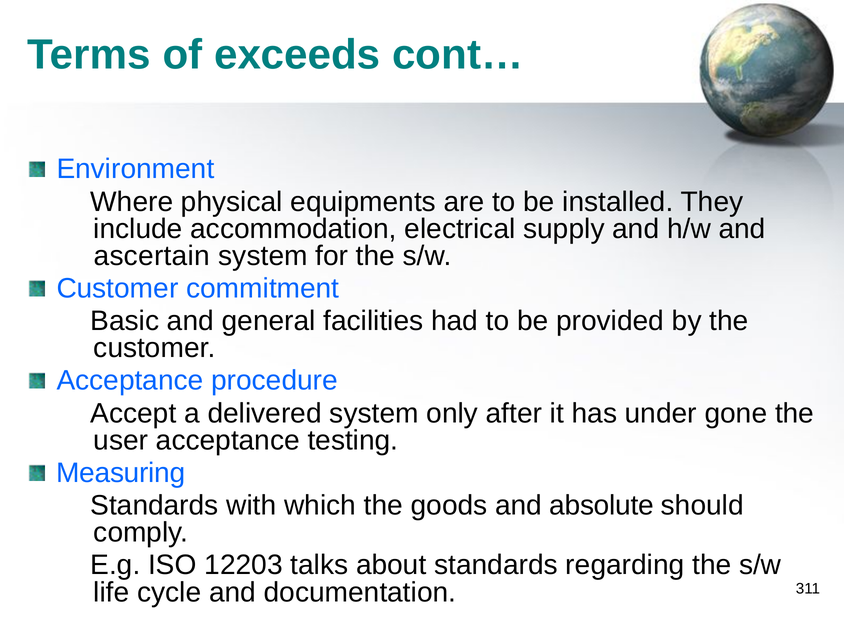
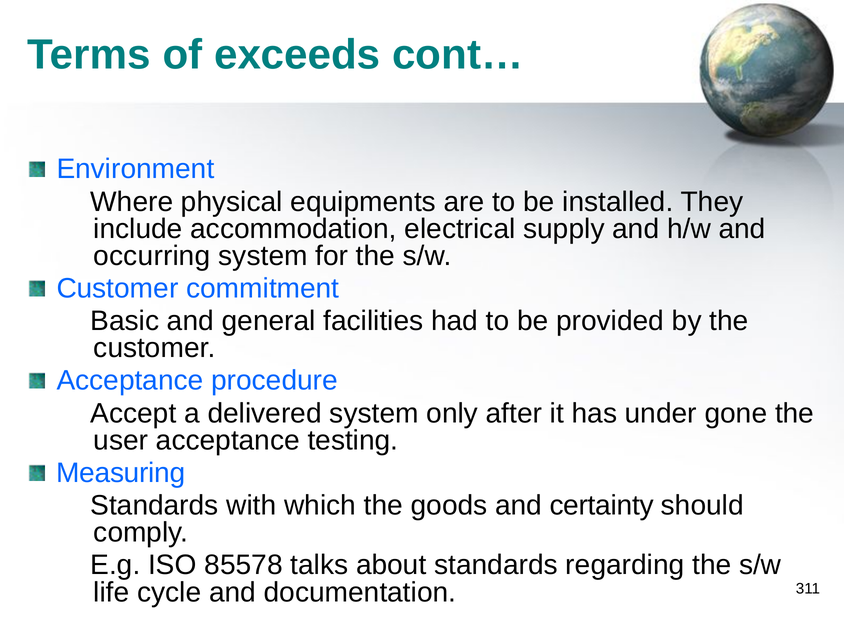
ascertain: ascertain -> occurring (152, 256)
absolute: absolute -> certainty (602, 506)
12203: 12203 -> 85578 (244, 565)
